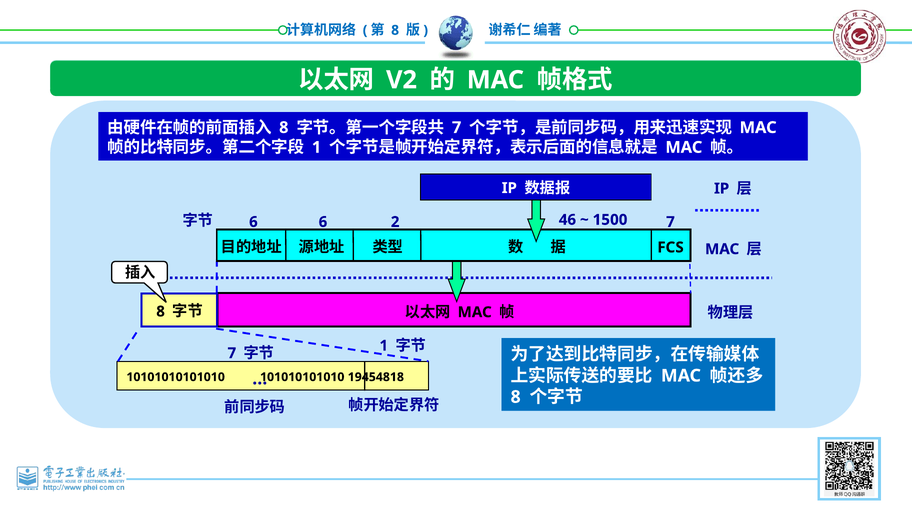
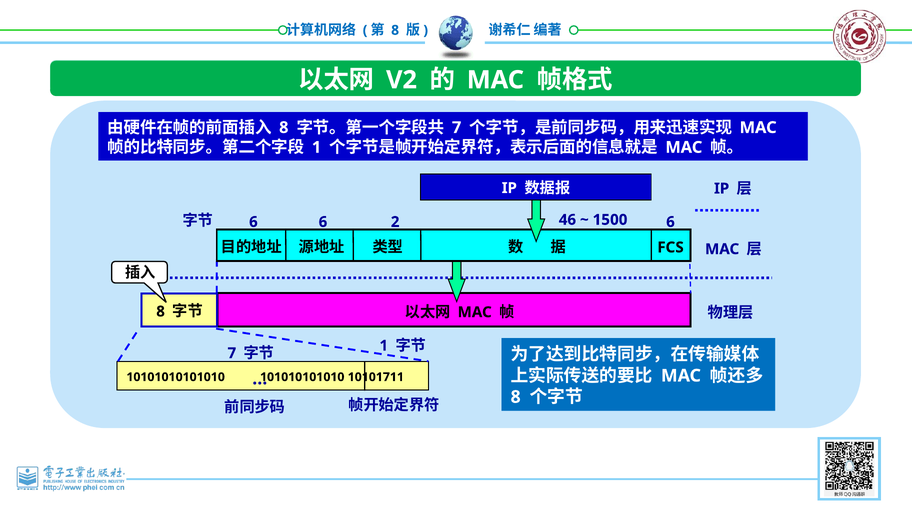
2 7: 7 -> 6 (670, 222)
19454818: 19454818 -> 10101711 (376, 377)
